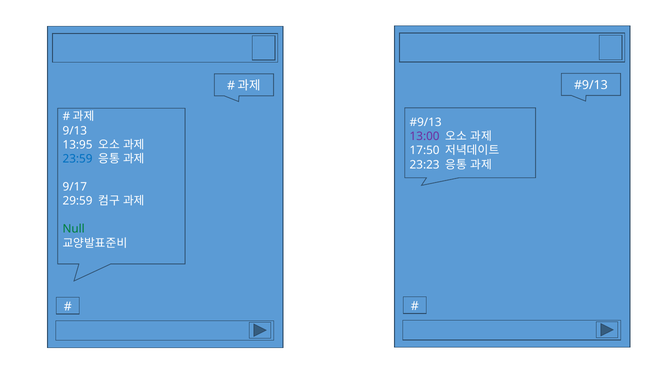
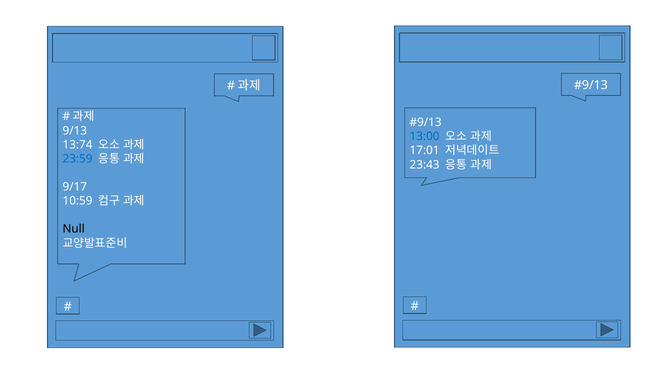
13:00 colour: purple -> blue (425, 136)
13:95: 13:95 -> 13:74 (78, 145)
17:50: 17:50 -> 17:01 (425, 151)
23:23: 23:23 -> 23:43 (425, 165)
29:59: 29:59 -> 10:59 (78, 201)
Null colour: green -> black (74, 229)
